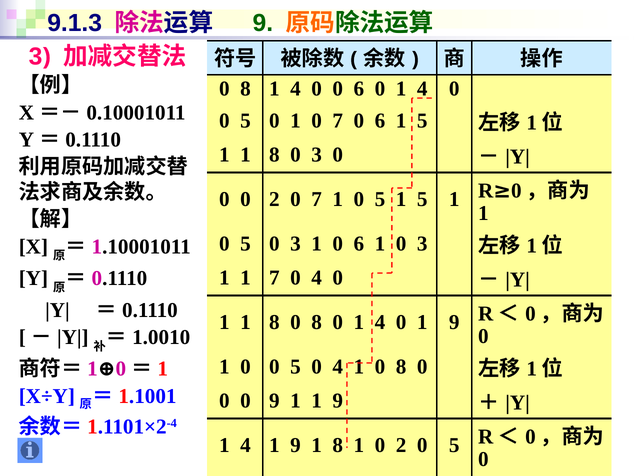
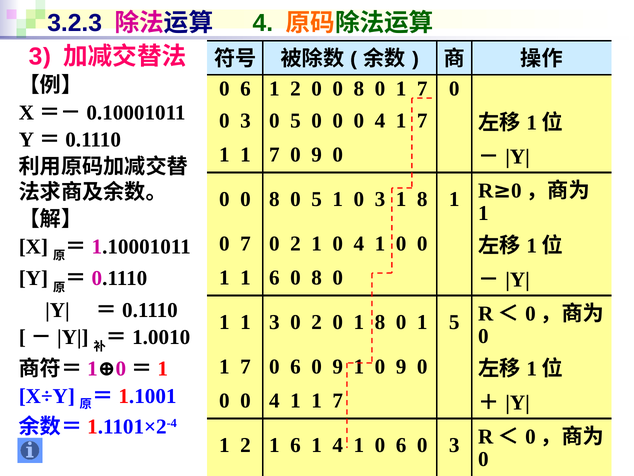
9.1.3: 9.1.3 -> 3.2.3 (75, 23)
9: 9 -> 4 (263, 23)
8: 8 -> 6 (246, 89)
4: 4 -> 2 (295, 89)
6: 6 -> 8 (359, 89)
4: 4 -> 7 (422, 89)
5: 5 -> 3 (246, 121)
1: 1 -> 5 (295, 121)
7: 7 -> 0 (338, 121)
6: 6 -> 4 (380, 121)
5: 5 -> 7 (422, 121)
8: 8 -> 7 (274, 155)
3: 3 -> 9 (317, 155)
2: 2 -> 8 (274, 199)
7: 7 -> 5 (317, 199)
5: 5 -> 3 (380, 199)
5: 5 -> 8 (422, 199)
5: 5 -> 7 (246, 244)
3: 3 -> 2 (295, 244)
1 0 6: 6 -> 4 (359, 244)
3: 3 -> 0 (422, 244)
1 1 7: 7 -> 6 (274, 278)
4: 4 -> 8 (317, 278)
8: 8 -> 3 (274, 322)
8: 8 -> 2 (317, 322)
4: 4 -> 8 (380, 322)
0 1 9: 9 -> 5 (454, 322)
0: 0 -> 7 (246, 367)
5: 5 -> 6 (295, 367)
4: 4 -> 9 (338, 367)
1 0 8: 8 -> 9 (401, 367)
9: 9 -> 4 (274, 400)
9: 9 -> 7 (338, 400)
4: 4 -> 2 (246, 445)
9: 9 -> 6 (295, 445)
8: 8 -> 4 (338, 445)
1 0 2: 2 -> 6 (401, 445)
5: 5 -> 3 (454, 445)
